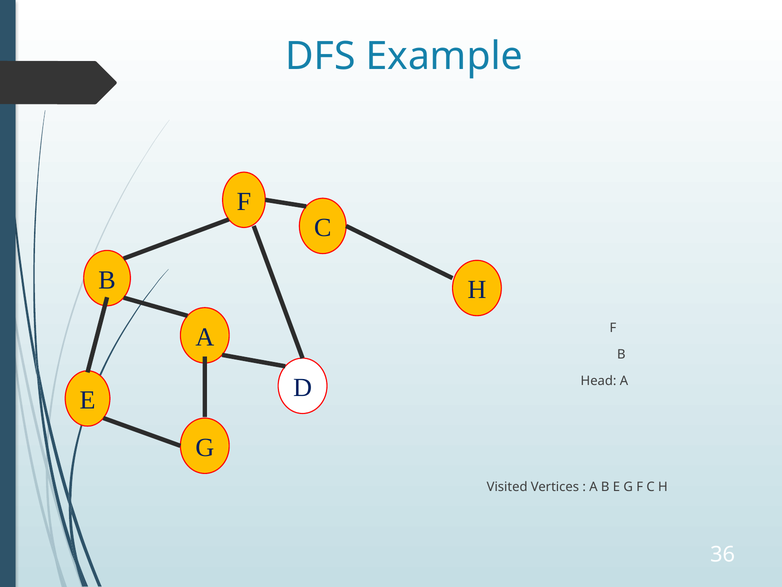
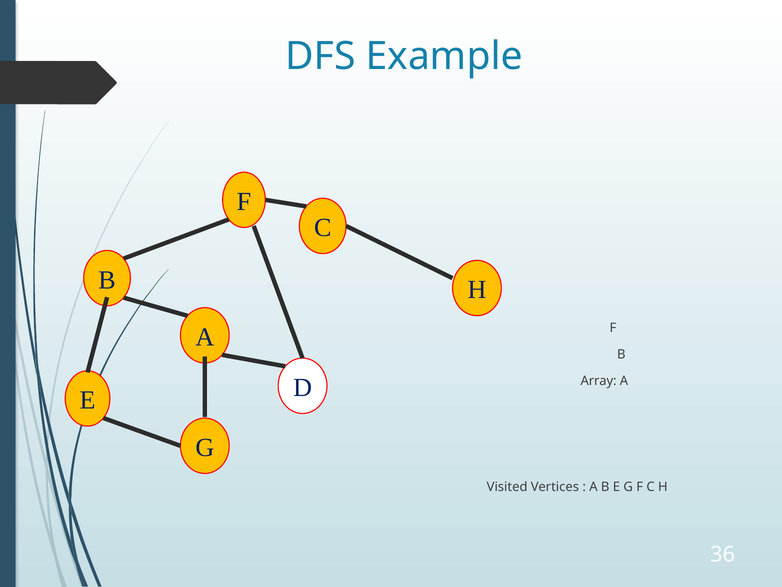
Head: Head -> Array (599, 381)
